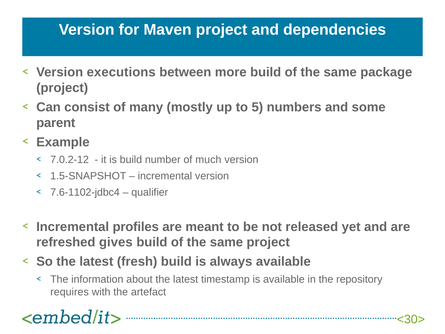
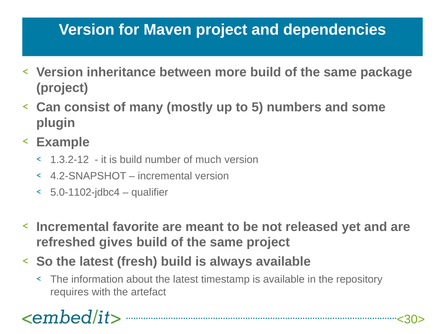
executions: executions -> inheritance (121, 72)
parent: parent -> plugin (56, 123)
7.0.2-12: 7.0.2-12 -> 1.3.2-12 (70, 160)
1.5-SNAPSHOT: 1.5-SNAPSHOT -> 4.2-SNAPSHOT (88, 176)
7.6-1102-jdbc4: 7.6-1102-jdbc4 -> 5.0-1102-jdbc4 (85, 192)
profiles: profiles -> favorite (136, 227)
